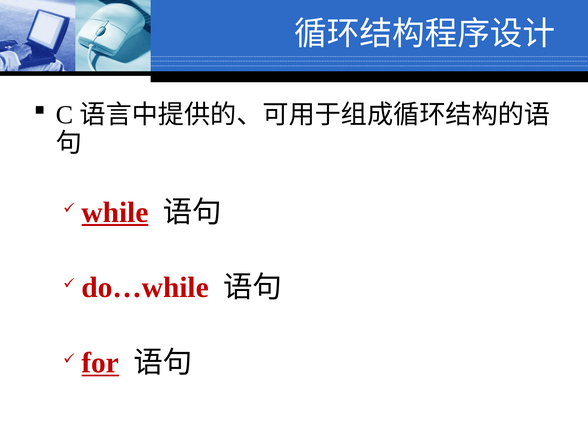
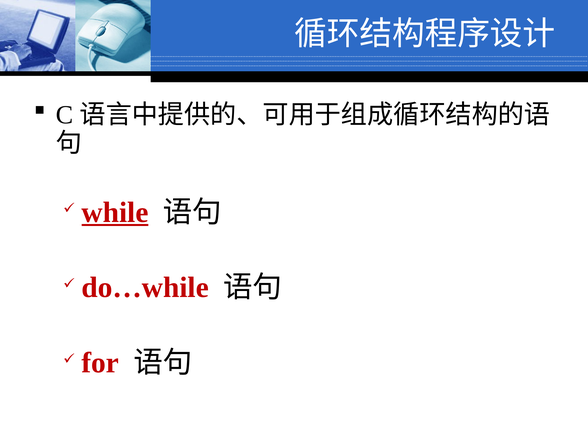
for underline: present -> none (100, 363)
